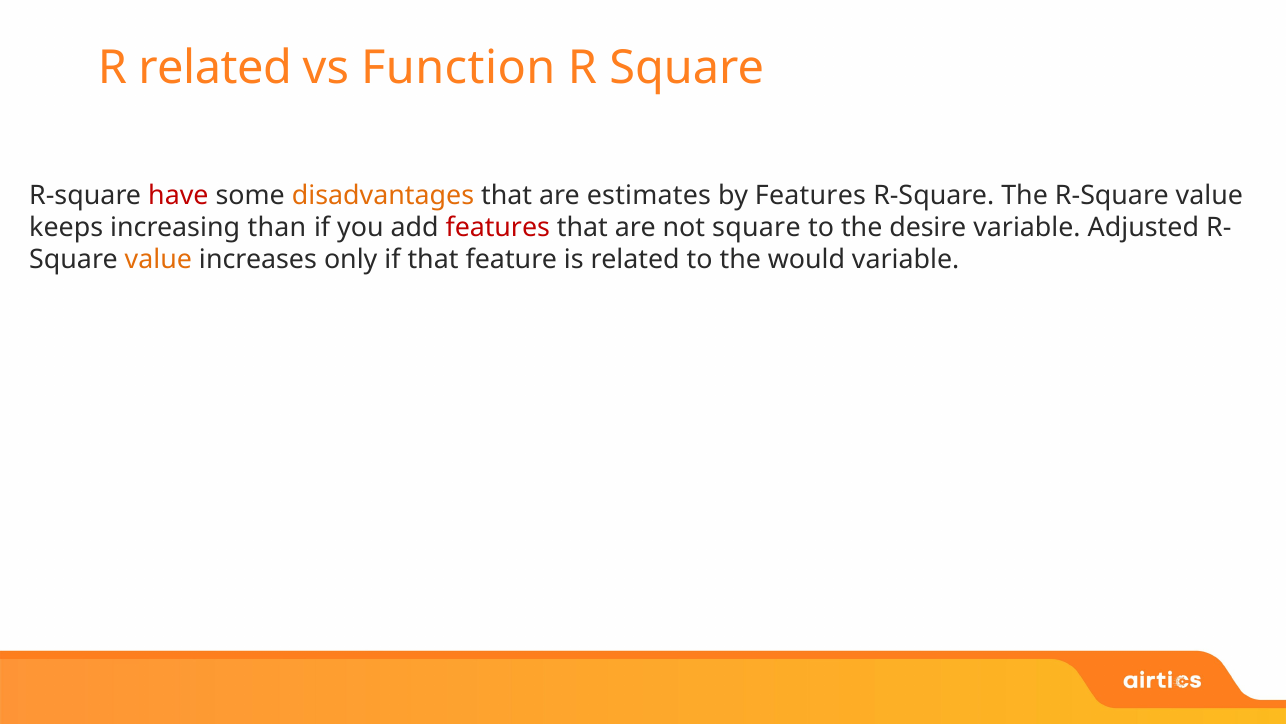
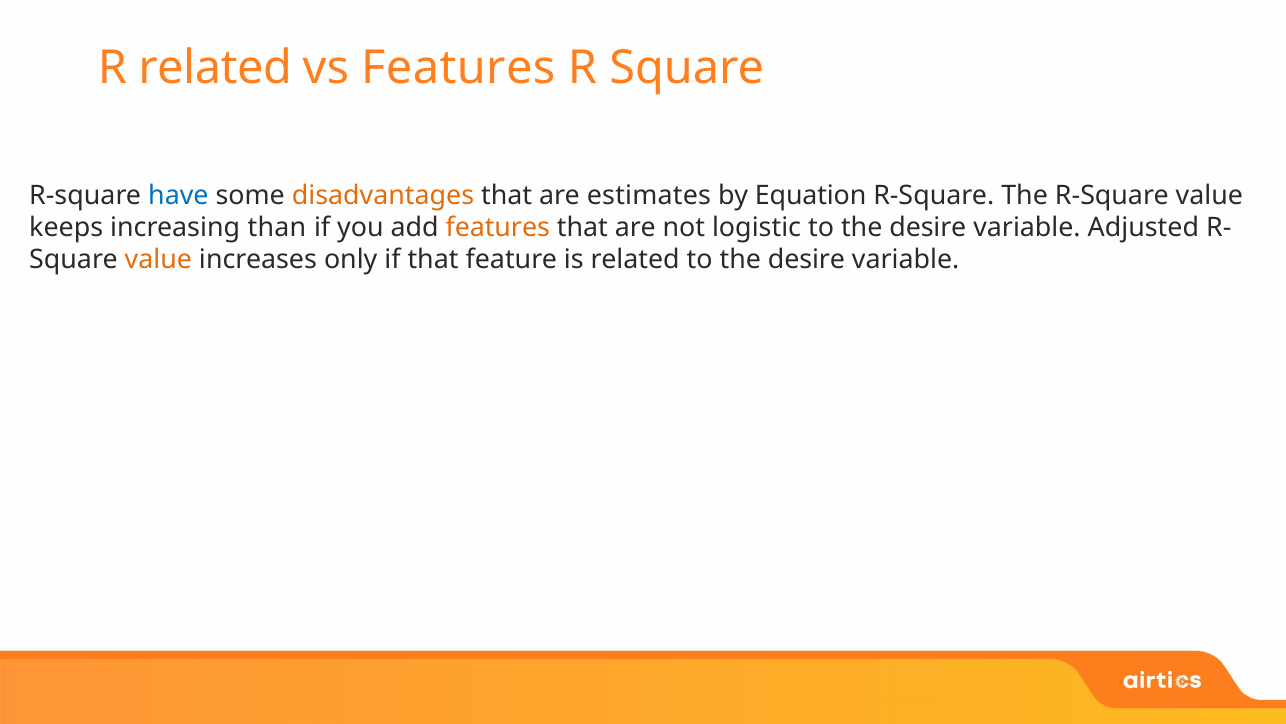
vs Function: Function -> Features (458, 68)
have colour: red -> blue (178, 195)
by Features: Features -> Equation (811, 195)
features colour: red -> orange (498, 228)
not square: square -> logistic (757, 228)
related to the would: would -> desire (807, 260)
